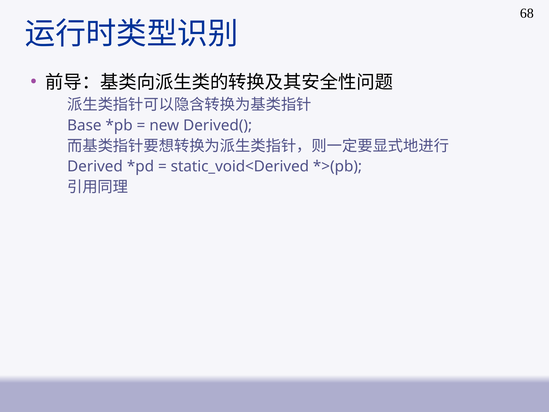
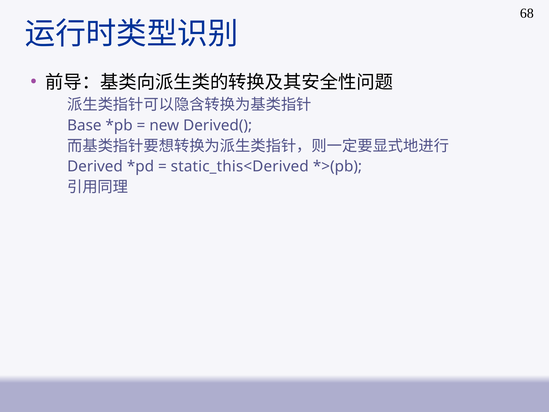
static_void<Derived: static_void<Derived -> static_this<Derived (240, 167)
